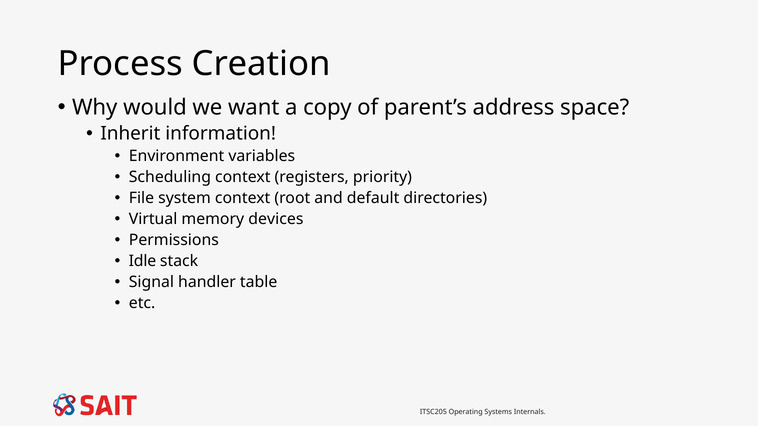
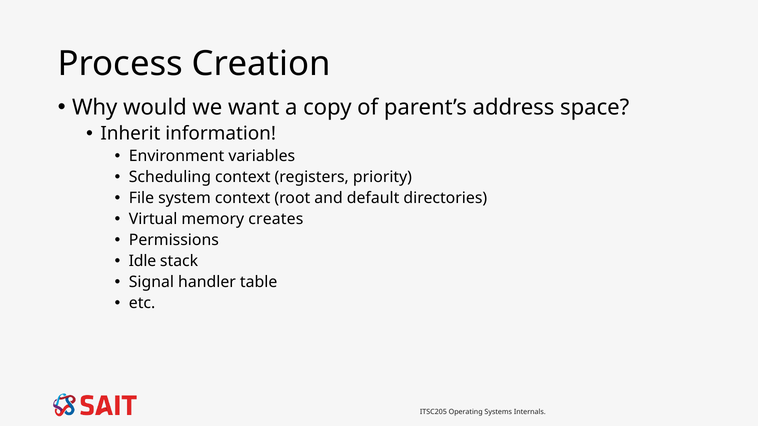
devices: devices -> creates (276, 219)
